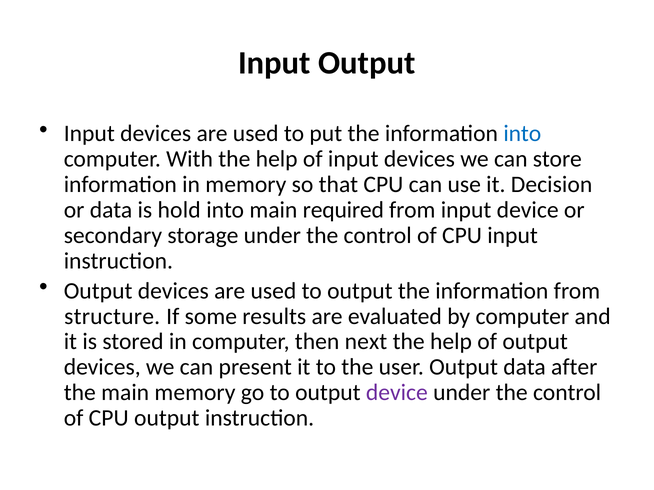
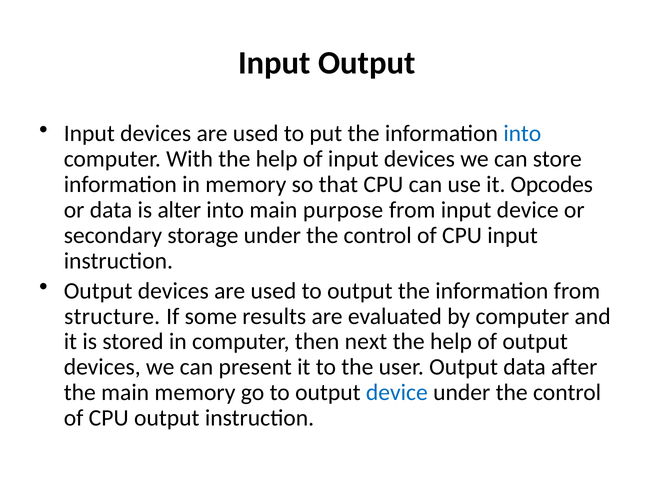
Decision: Decision -> Opcodes (552, 185)
hold: hold -> alter (179, 210)
required: required -> purpose (343, 210)
device colour: purple -> blue (397, 393)
